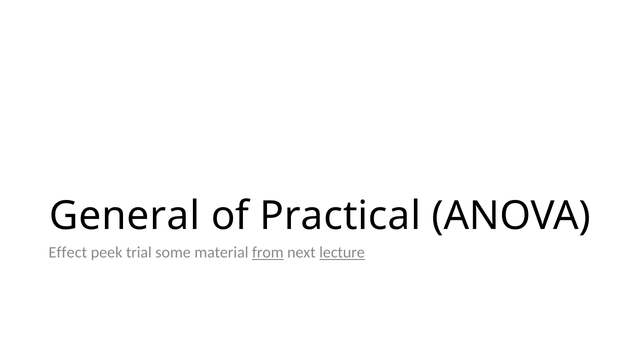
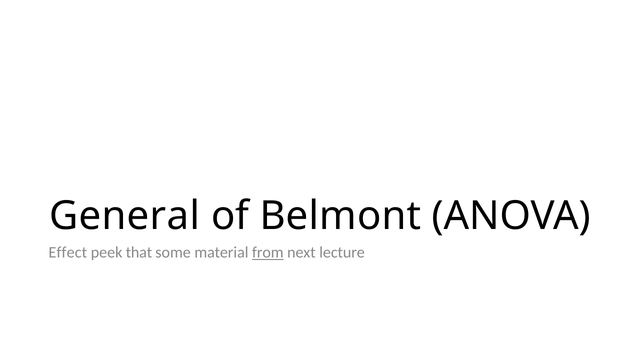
Practical: Practical -> Belmont (340, 216)
trial: trial -> that (139, 252)
lecture underline: present -> none (342, 252)
